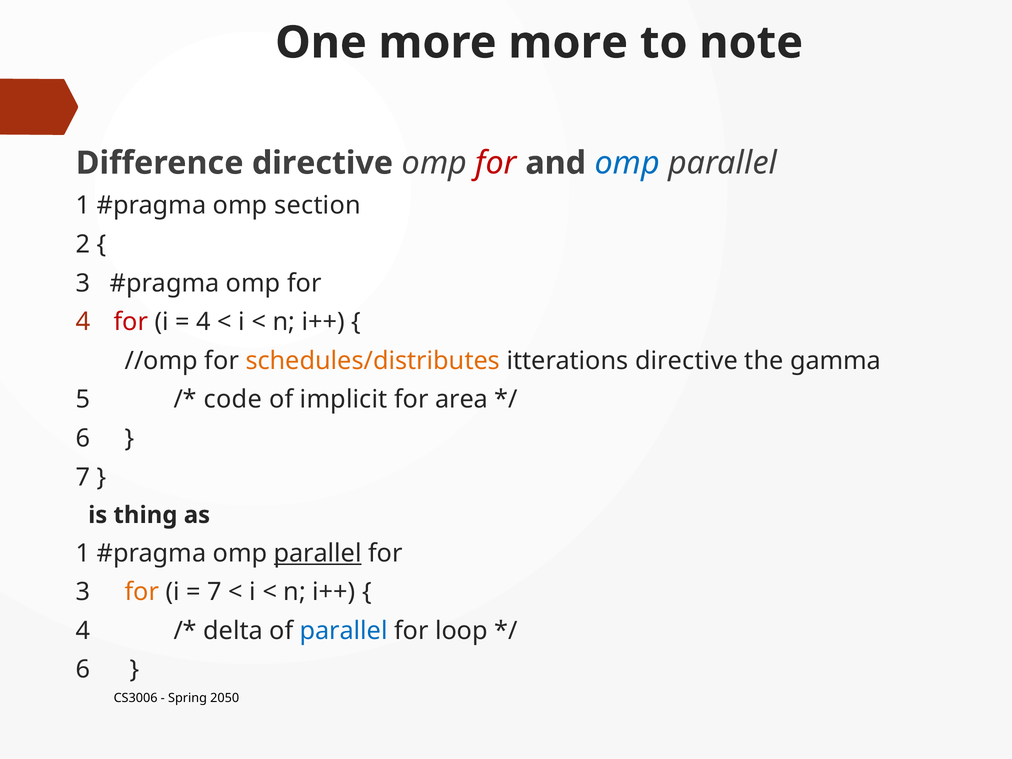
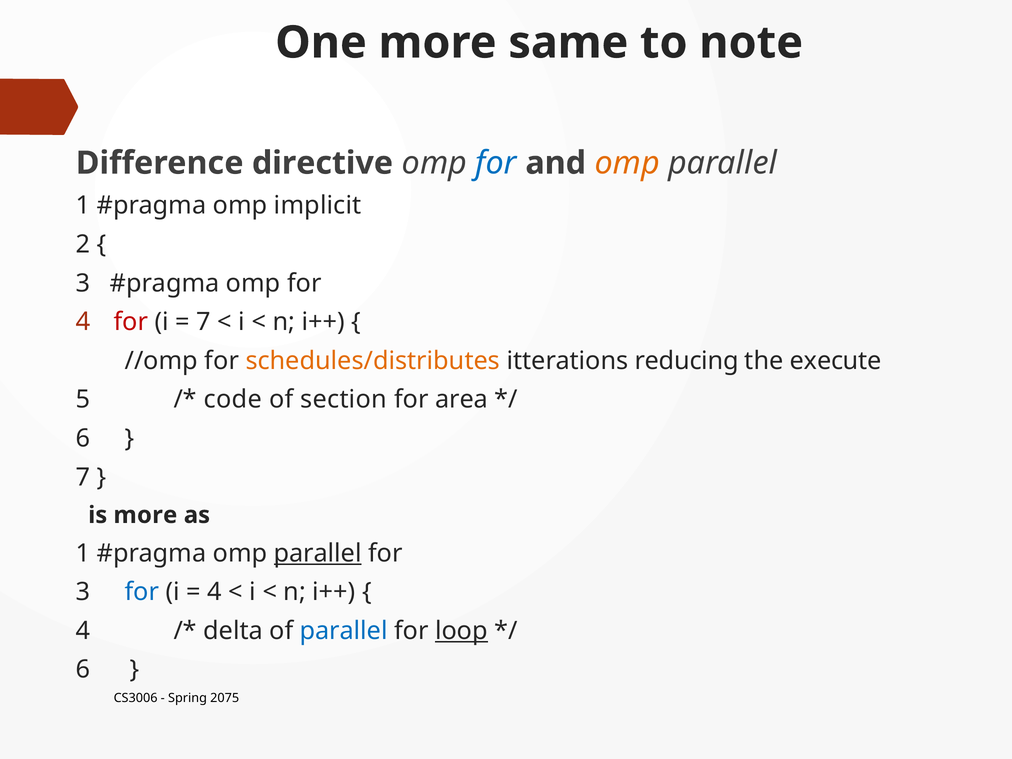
more more: more -> same (568, 43)
for colour: red -> blue (496, 163)
omp colour: blue -> orange (627, 163)
section: section -> implicit (318, 206)
4: 4 -> 7 (204, 322)
itterations directive: directive -> reducing (687, 361)
gamma: gamma -> execute (836, 361)
implicit: implicit -> section (344, 400)
is thing: thing -> more (145, 515)
for colour: orange -> blue (142, 592)
7: 7 -> 4 (215, 592)
loop underline: none -> present (461, 631)
2050: 2050 -> 2075 (225, 698)
